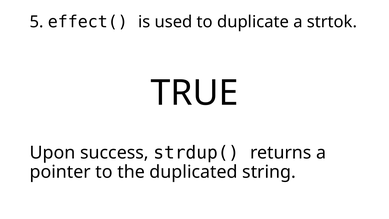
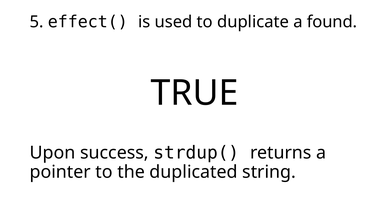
strtok: strtok -> found (332, 22)
